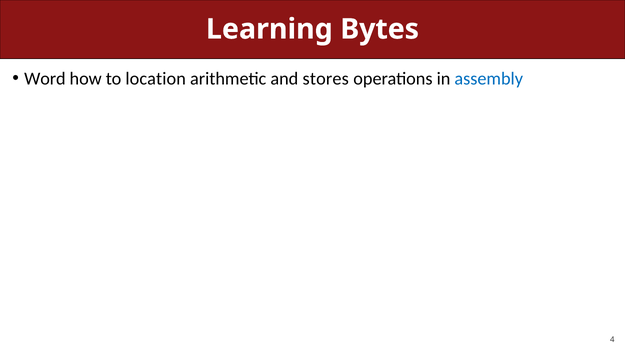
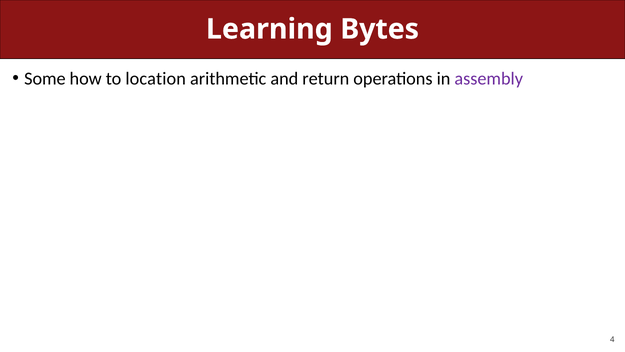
Word: Word -> Some (45, 78)
stores: stores -> return (326, 78)
assembly colour: blue -> purple (489, 78)
